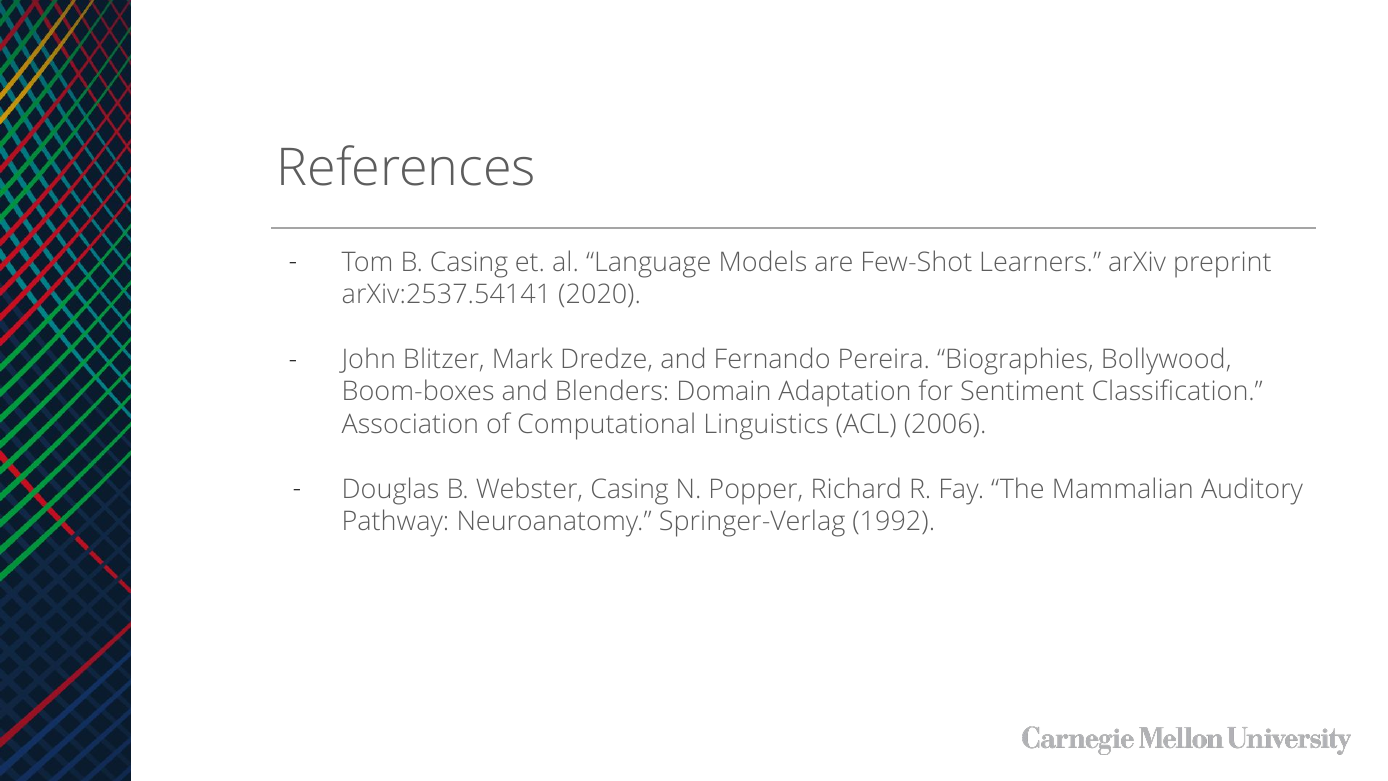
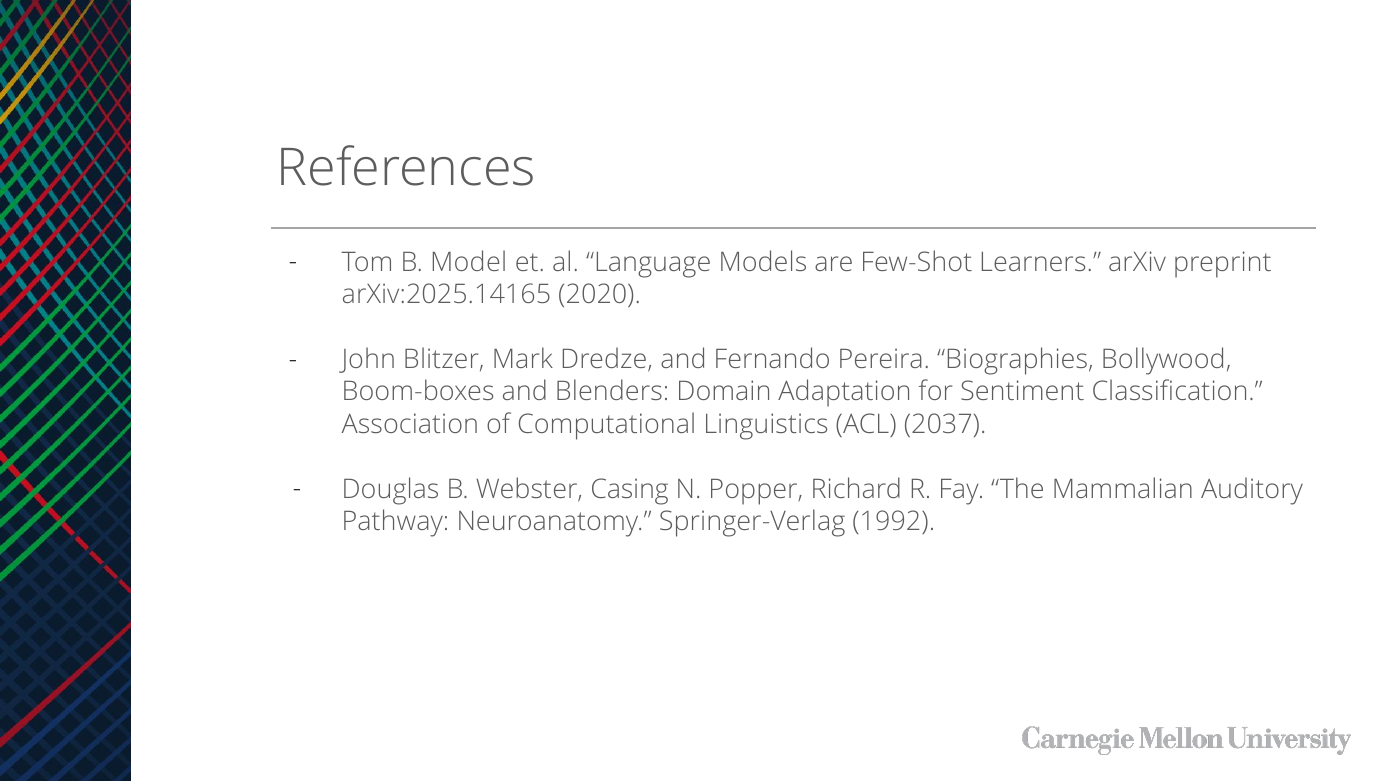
B Casing: Casing -> Model (469, 262)
arXiv:2537.54141: arXiv:2537.54141 -> arXiv:2025.14165 (446, 294)
2006: 2006 -> 2037 (945, 424)
